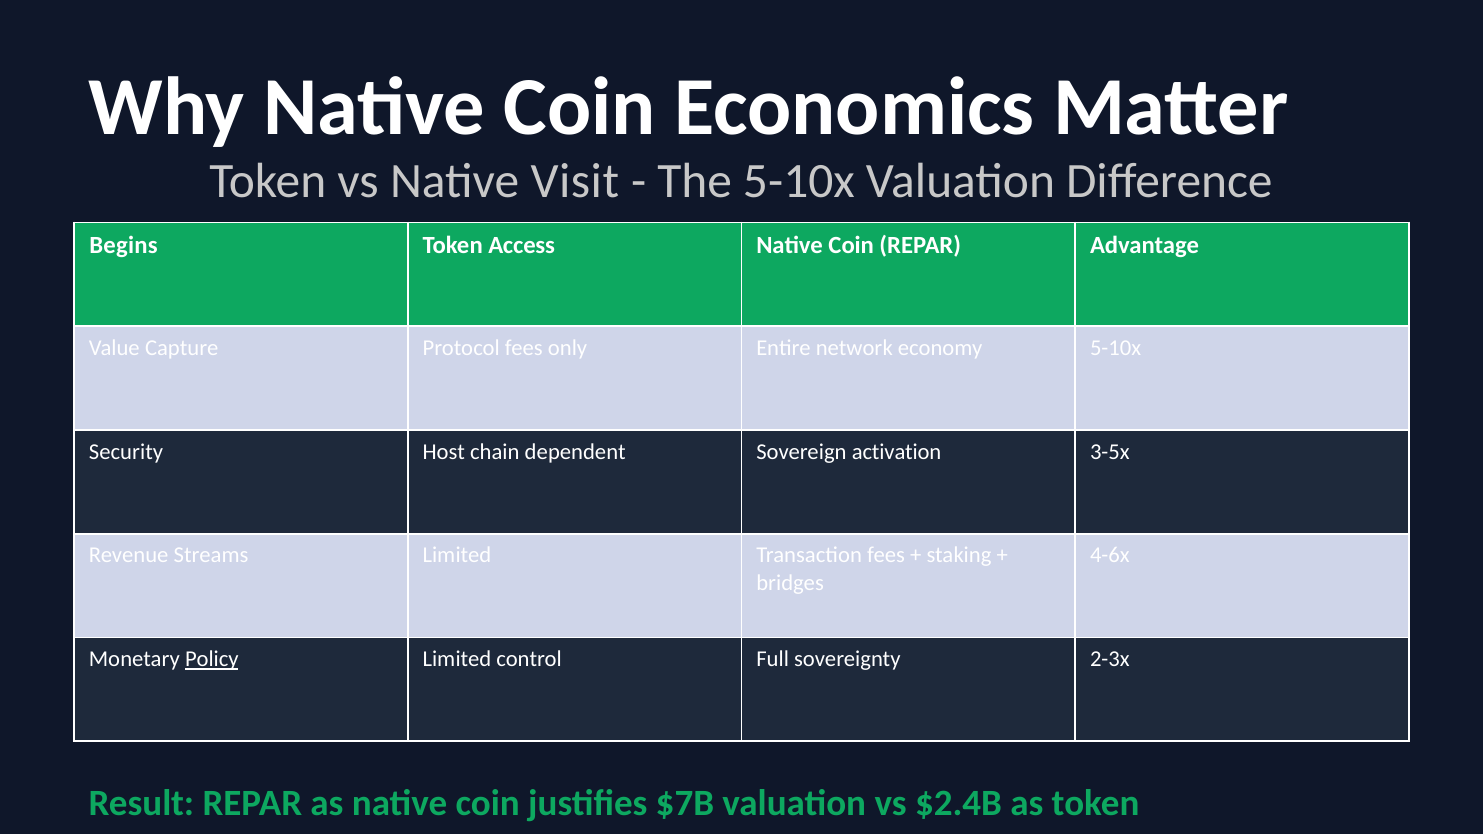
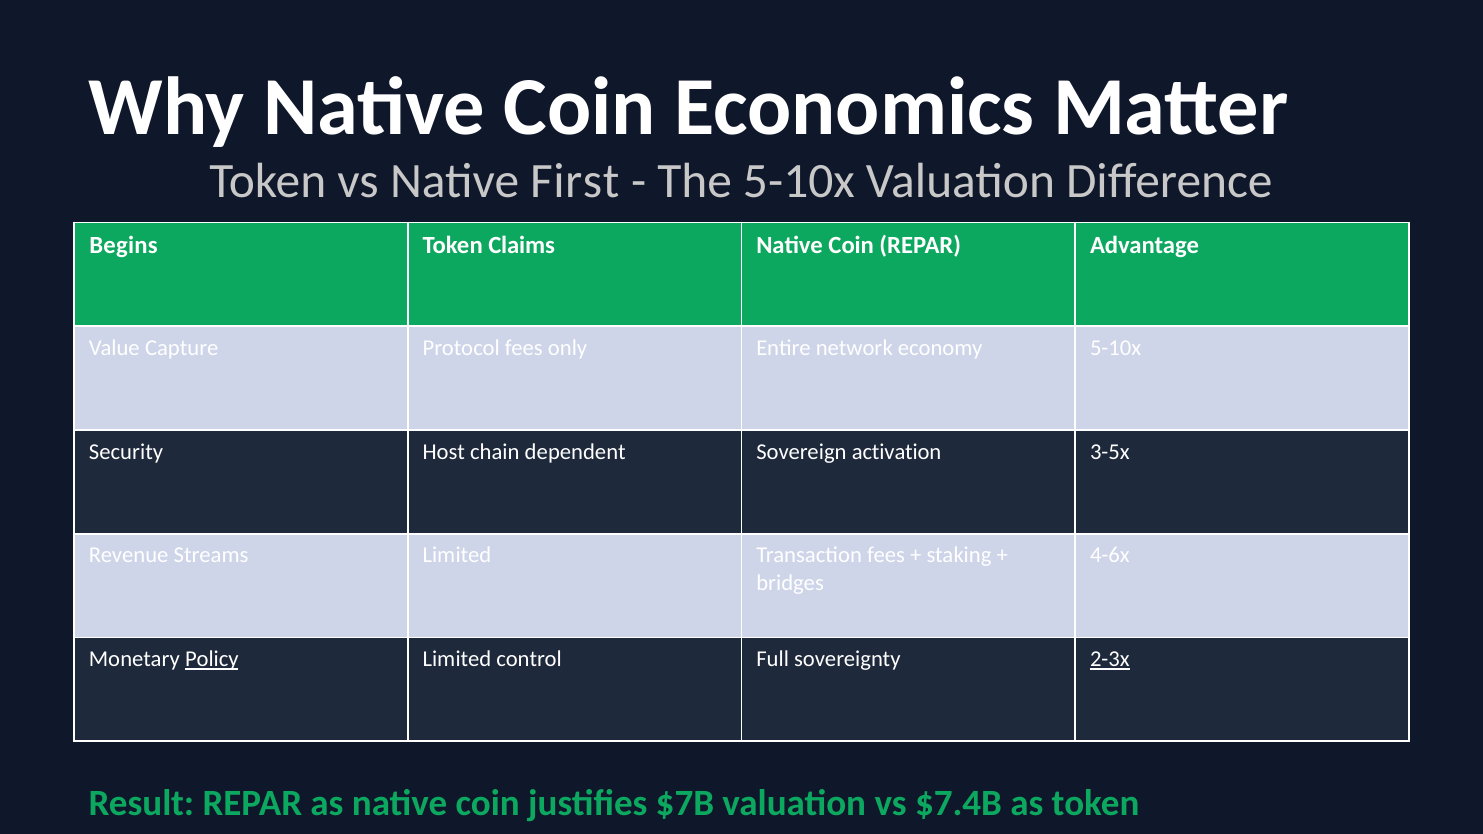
Visit: Visit -> First (575, 181)
Access: Access -> Claims (522, 245)
2-3x underline: none -> present (1110, 659)
$2.4B: $2.4B -> $7.4B (958, 803)
